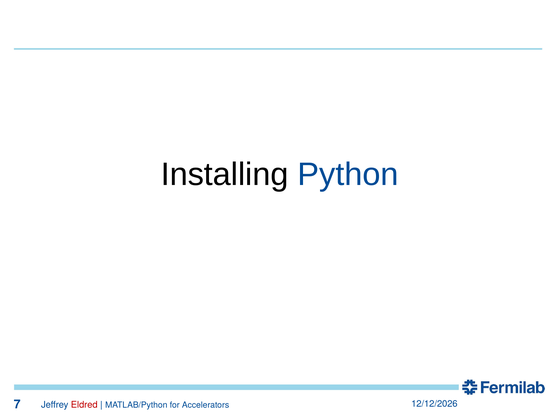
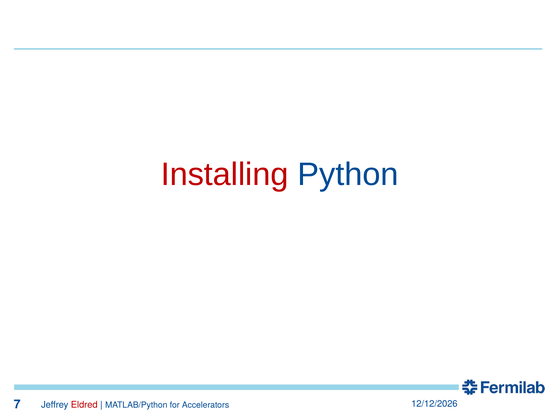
Installing colour: black -> red (225, 174)
